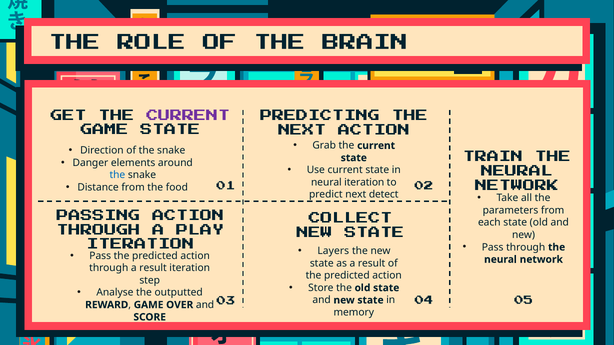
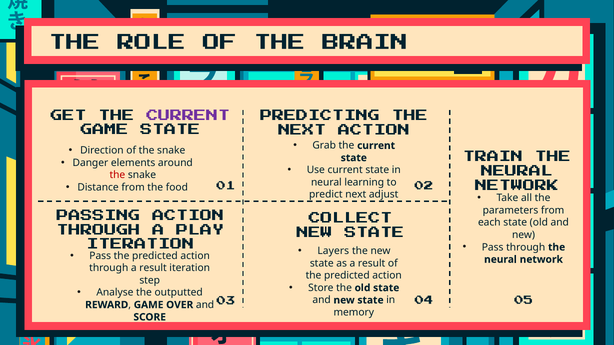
the colour: blue -> red (117, 175)
neural iteration: iteration -> learning (364, 183)
detect: detect -> adjust (384, 195)
